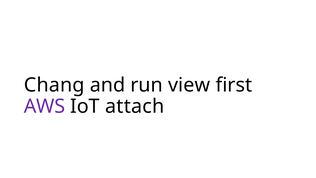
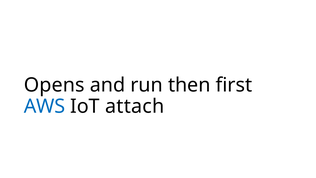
Chang: Chang -> Opens (54, 85)
view: view -> then (189, 85)
AWS colour: purple -> blue (45, 106)
